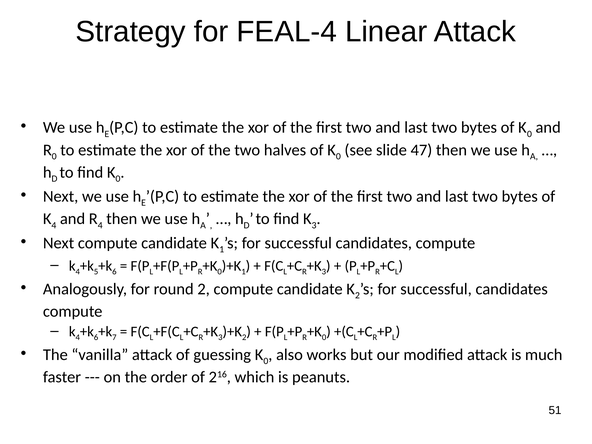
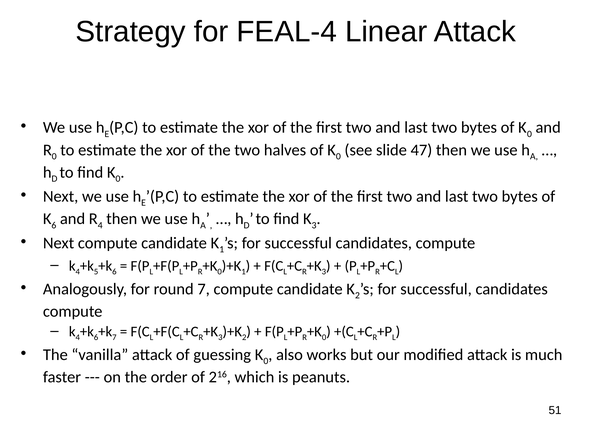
4: 4 -> 6 (54, 225)
round 2: 2 -> 7 (204, 289)
